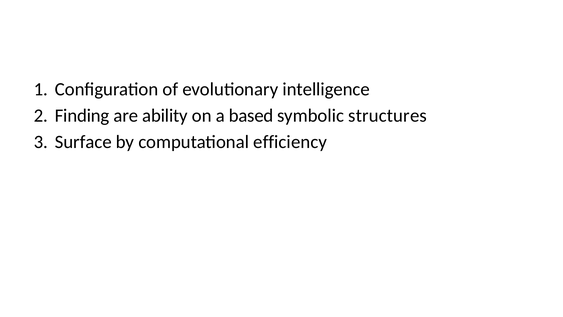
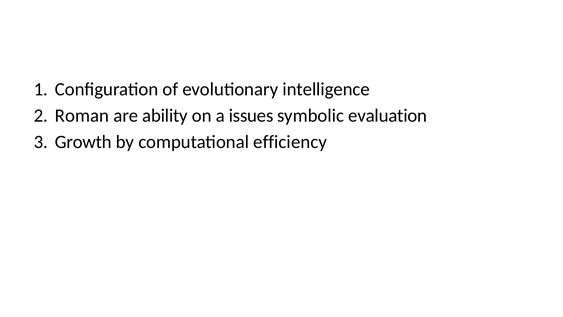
Finding: Finding -> Roman (82, 116)
based: based -> issues (251, 116)
structures: structures -> evaluation (388, 116)
Surface: Surface -> Growth (83, 142)
